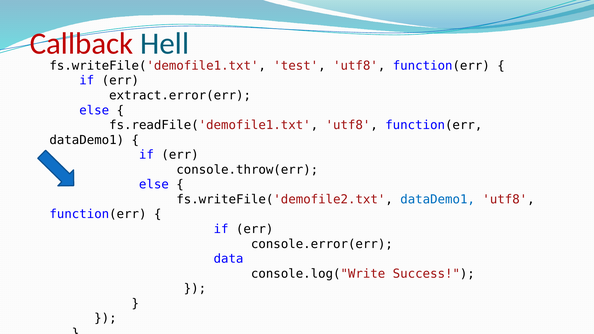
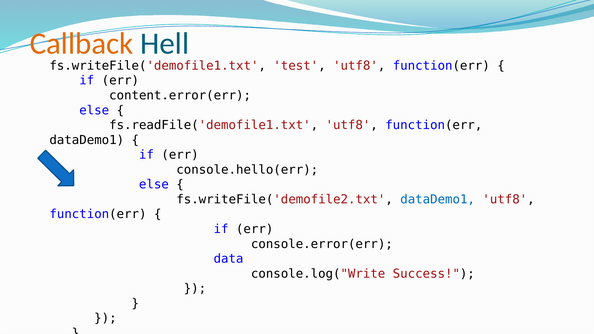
Callback colour: red -> orange (82, 43)
extract.error(err: extract.error(err -> content.error(err (180, 95)
console.throw(err: console.throw(err -> console.hello(err (247, 170)
